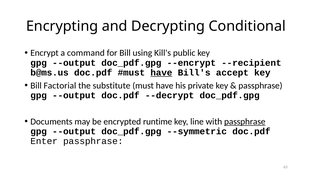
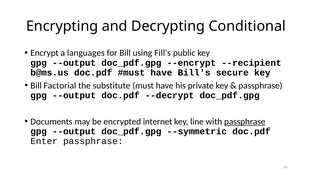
command: command -> languages (86, 53)
Kill's: Kill's -> Fill's (163, 53)
have underline: present -> none (161, 73)
accept: accept -> secure (232, 73)
runtime: runtime -> internet (158, 122)
